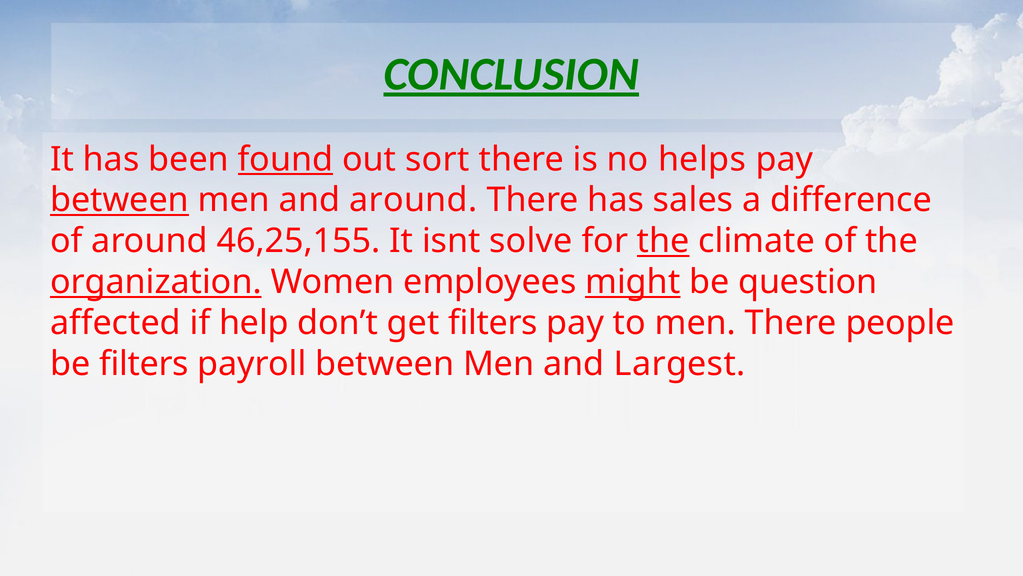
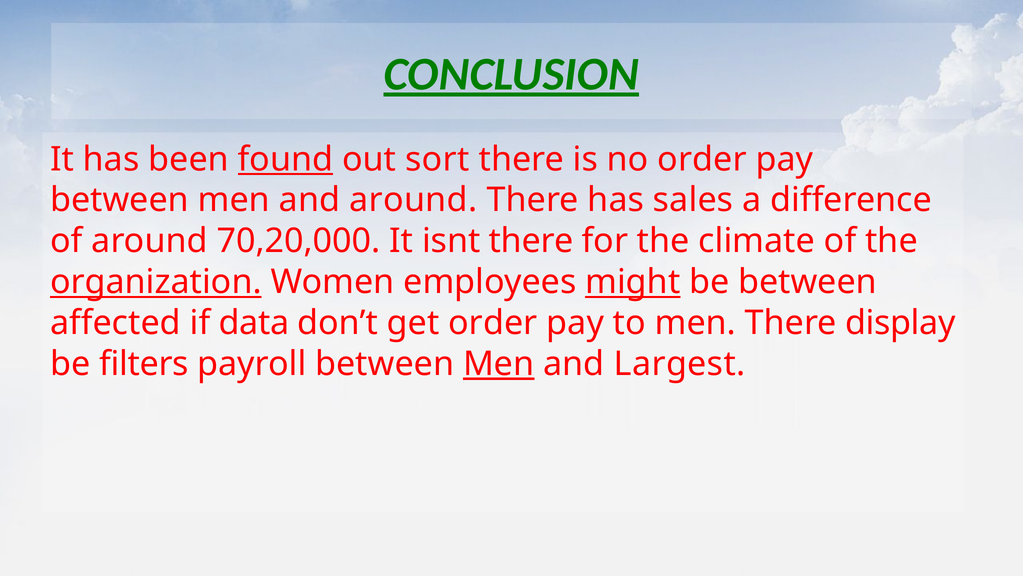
no helps: helps -> order (702, 159)
between underline: present -> none (120, 200)
46,25,155: 46,25,155 -> 70,20,000 (299, 241)
isnt solve: solve -> there (531, 241)
the underline: present -> none (663, 241)
be question: question -> between (808, 282)
help: help -> data (254, 323)
get filters: filters -> order (493, 323)
people: people -> display (900, 323)
Men underline: none -> present (499, 364)
